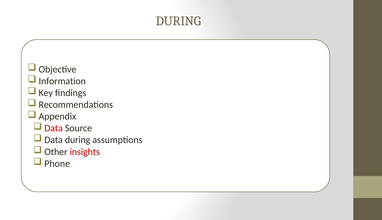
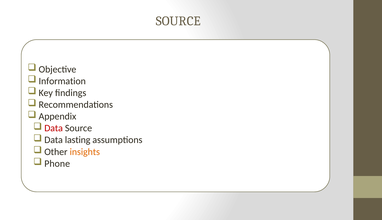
DURING: DURING -> SOURCE (178, 21)
Data during: during -> lasting (78, 140)
insights colour: red -> orange (85, 151)
